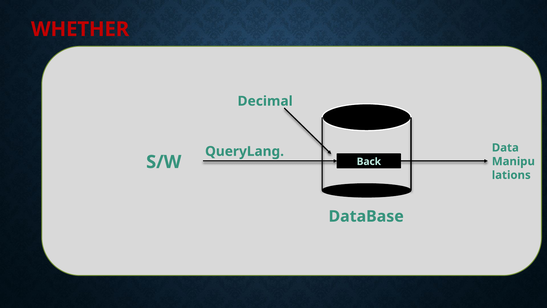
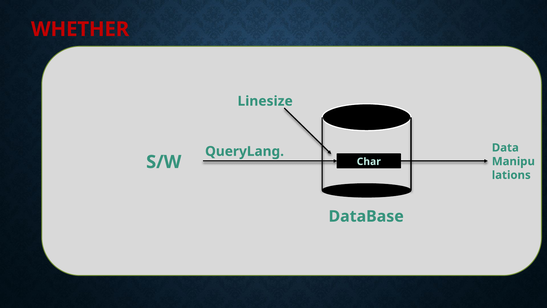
Decimal: Decimal -> Linesize (265, 101)
Back: Back -> Char (369, 161)
